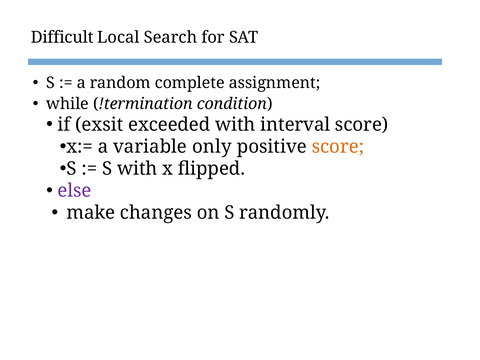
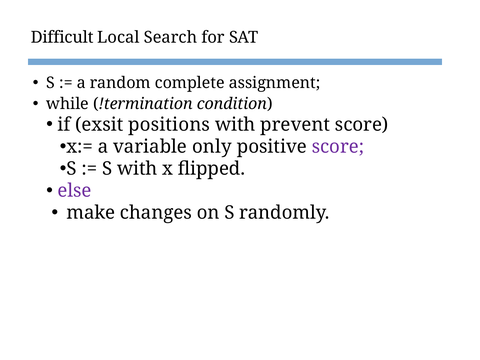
exceeded: exceeded -> positions (169, 125)
interval: interval -> prevent (295, 125)
score colour: orange -> purple (338, 147)
